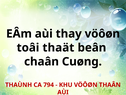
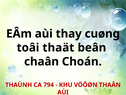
thay vöôøn: vöôøn -> cuøng (102, 34)
Cuøng: Cuøng -> Choán (82, 61)
